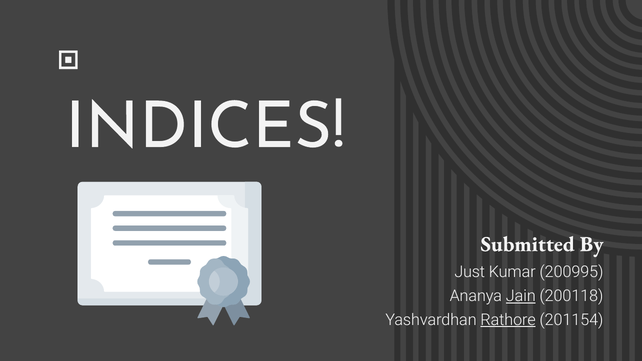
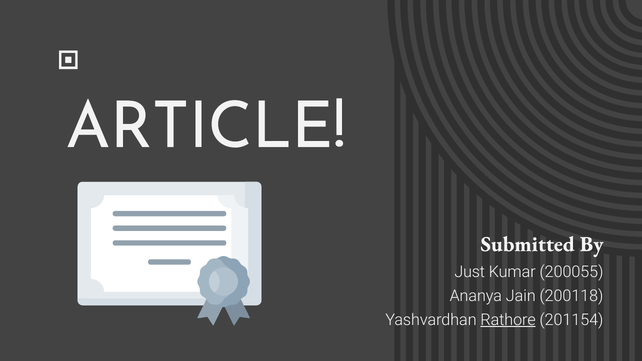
INDICES: INDICES -> ARTICLE (206, 126)
200995: 200995 -> 200055 (571, 272)
Jain underline: present -> none (521, 296)
